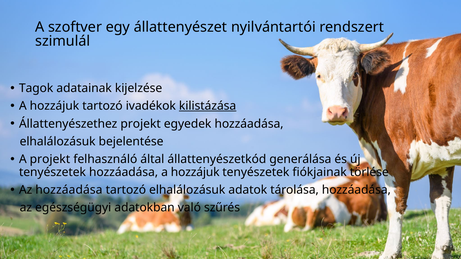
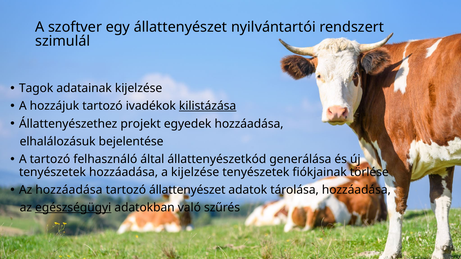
A projekt: projekt -> tartozó (50, 159)
hozzáadása a hozzájuk: hozzájuk -> kijelzése (195, 172)
tartozó elhalálozásuk: elhalálozásuk -> állattenyészet (187, 190)
egészségügyi underline: none -> present (73, 208)
